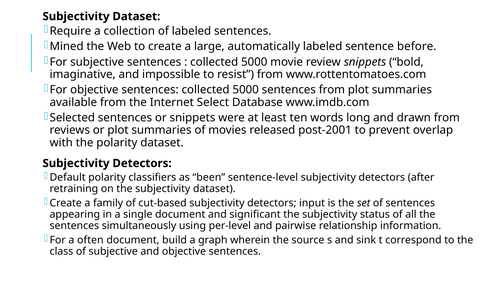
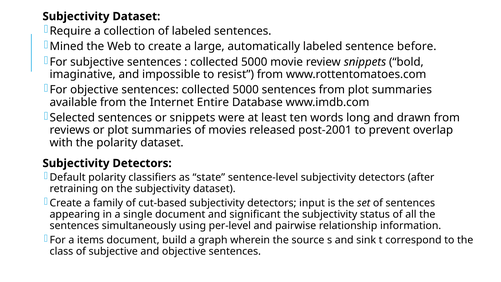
Select: Select -> Entire (213, 102)
been: been -> state (209, 177)
often: often -> items (90, 240)
